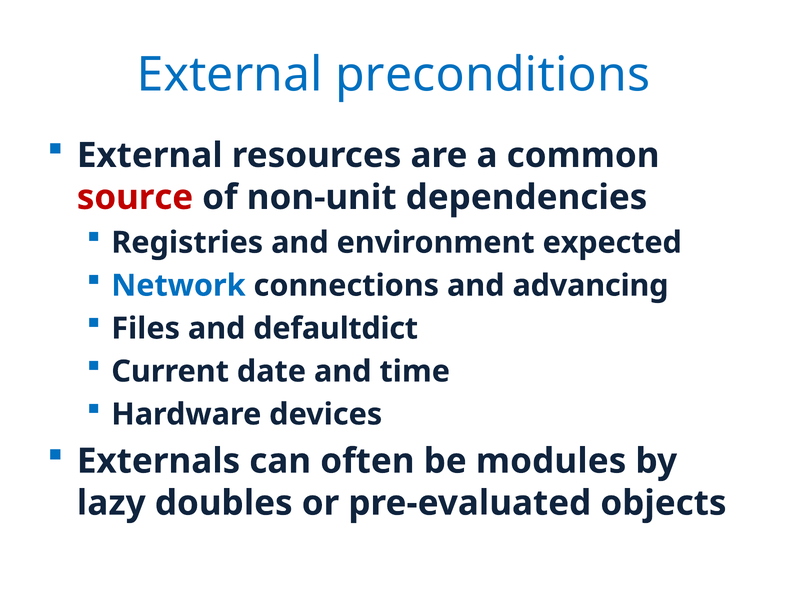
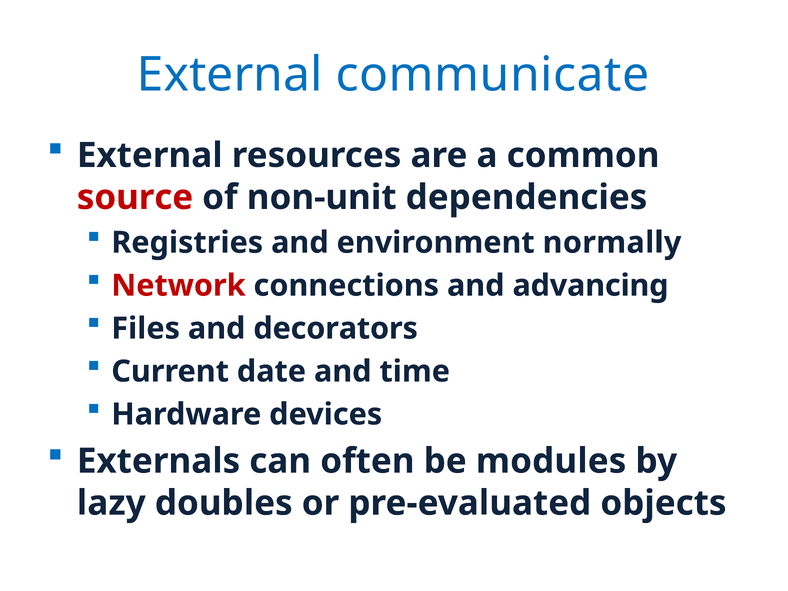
preconditions: preconditions -> communicate (493, 75)
expected: expected -> normally (612, 243)
Network colour: blue -> red (178, 286)
defaultdict: defaultdict -> decorators (336, 329)
